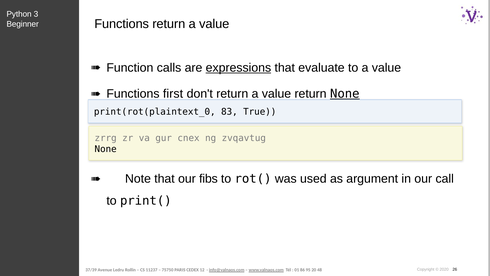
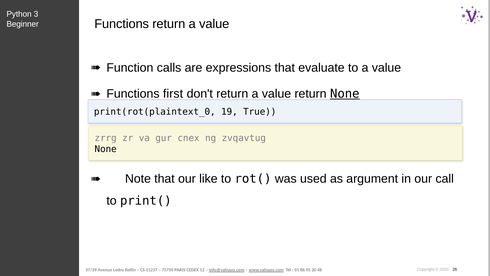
expressions underline: present -> none (238, 68)
83: 83 -> 19 (229, 112)
fibs: fibs -> like (208, 179)
